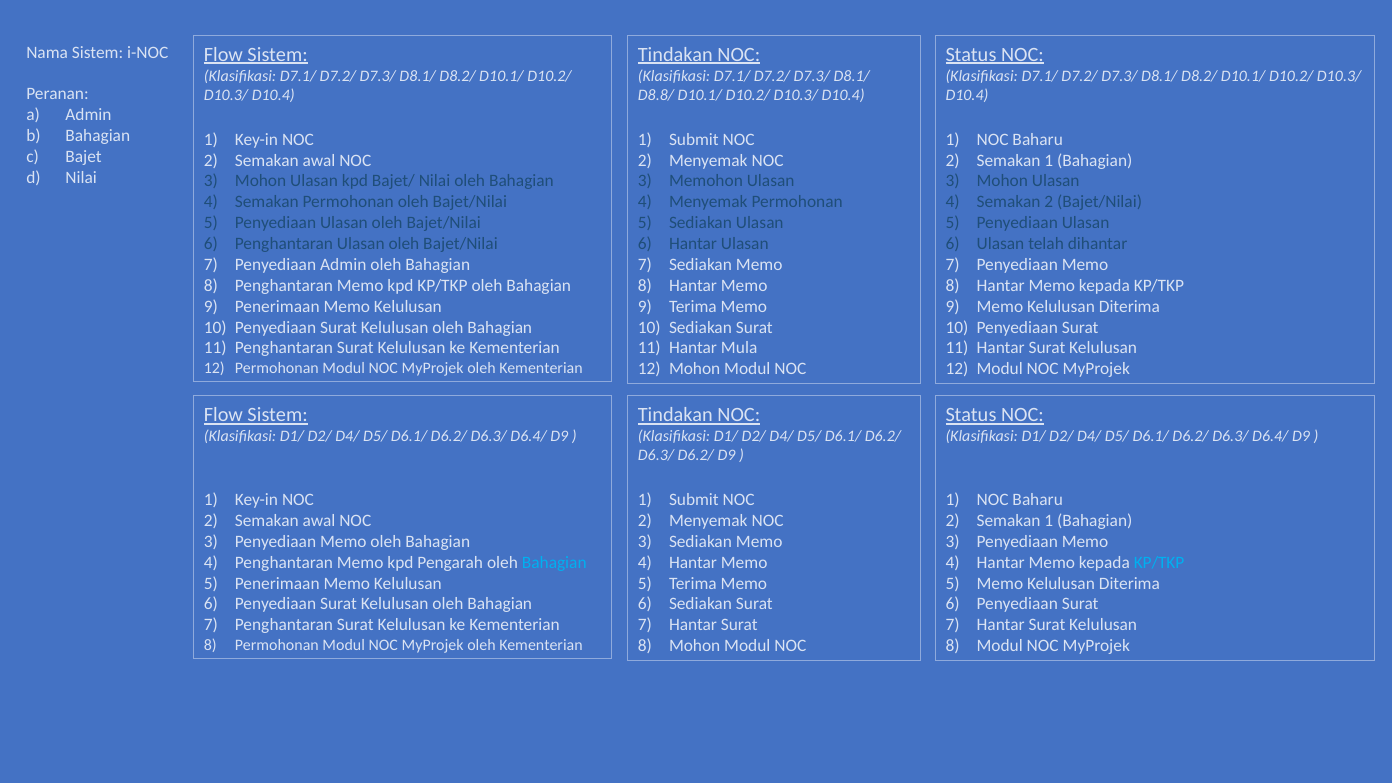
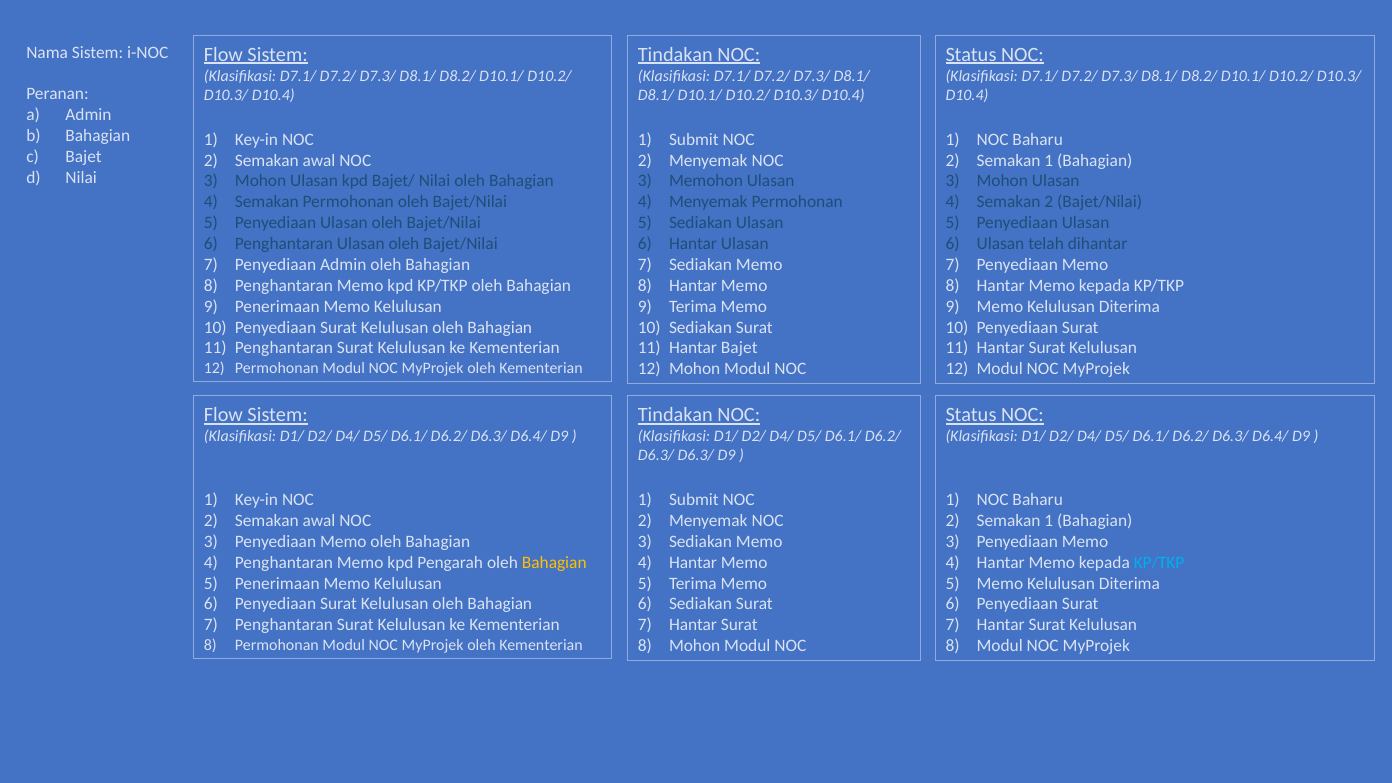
D8.8/: D8.8/ -> D8.1/ (656, 95)
Hantar Mula: Mula -> Bajet (739, 348)
D6.3/ D6.2/: D6.2/ -> D6.3/ (696, 455)
Bahagian colour: light blue -> yellow (554, 562)
